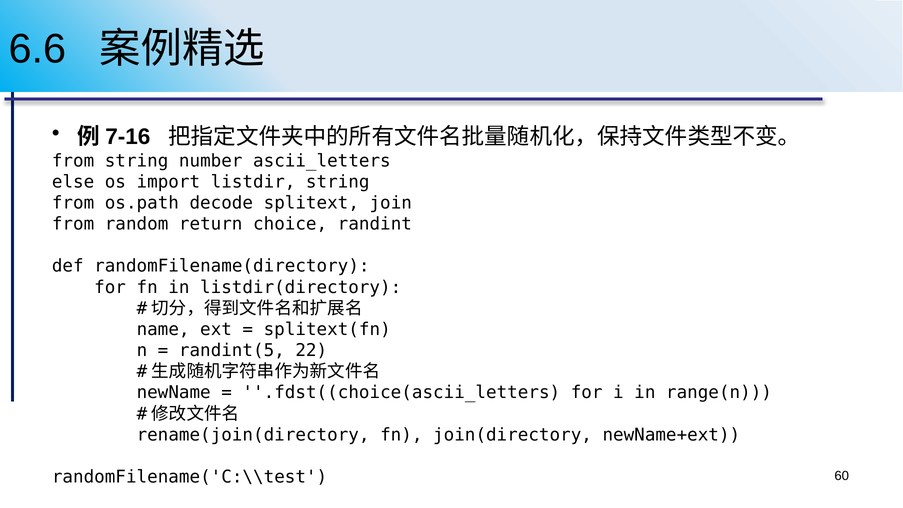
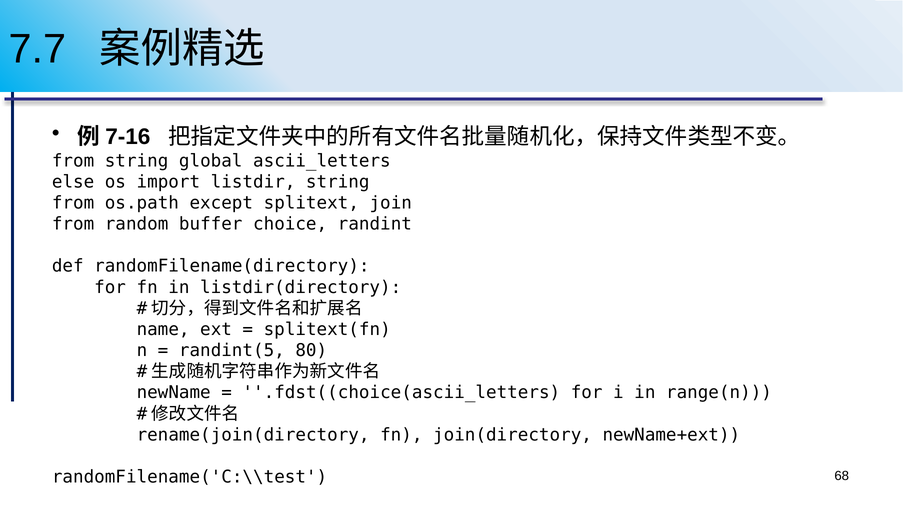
6.6: 6.6 -> 7.7 (38, 49)
number: number -> global (211, 161)
decode: decode -> except (221, 203)
return: return -> buffer (211, 224)
22: 22 -> 80 (311, 350)
60: 60 -> 68 (842, 476)
